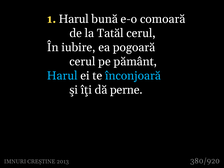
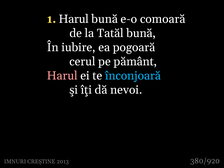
Tatăl cerul: cerul -> bună (141, 33)
Harul colour: light blue -> pink (62, 76)
perne: perne -> nevoi (126, 90)
